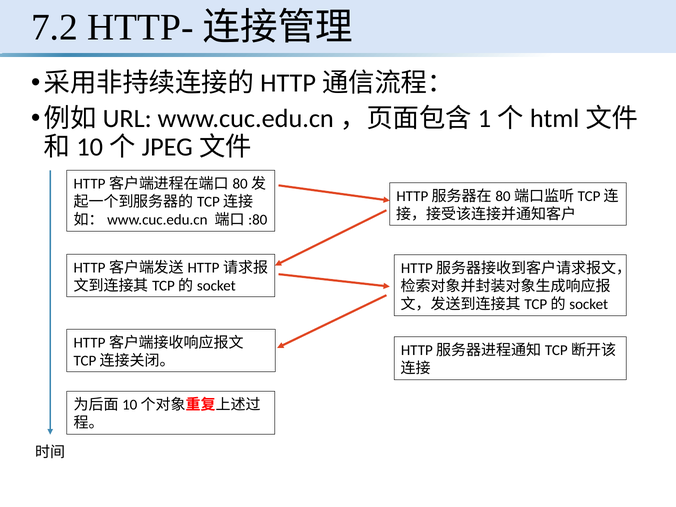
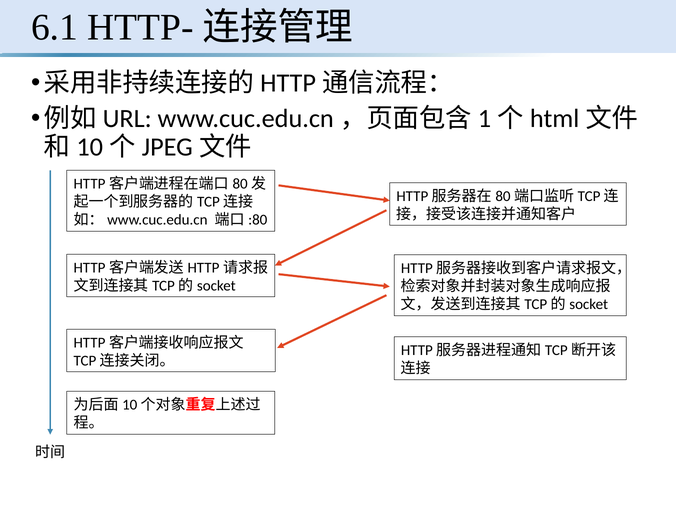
7.2: 7.2 -> 6.1 (55, 27)
